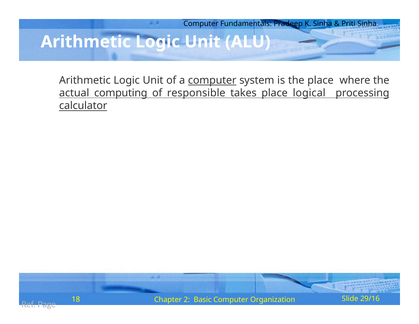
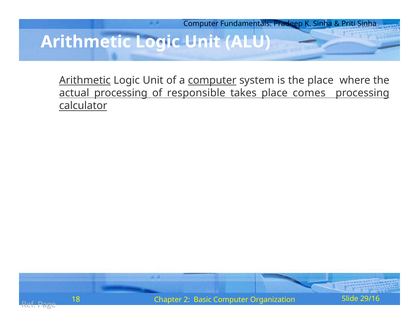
Arithmetic underline: none -> present (85, 80)
actual computing: computing -> processing (121, 93)
logical: logical -> comes (309, 93)
